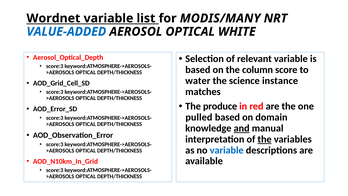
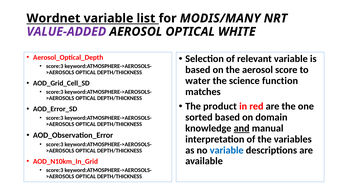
VALUE-ADDED colour: blue -> purple (66, 32)
the column: column -> aerosol (258, 70)
instance: instance -> function (280, 81)
produce: produce -> product (220, 106)
pulled: pulled -> sorted (199, 117)
the underline: present -> none (265, 139)
